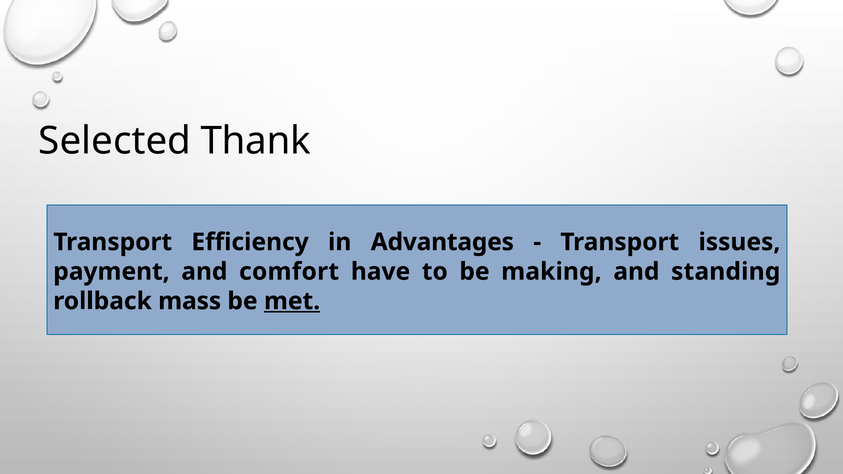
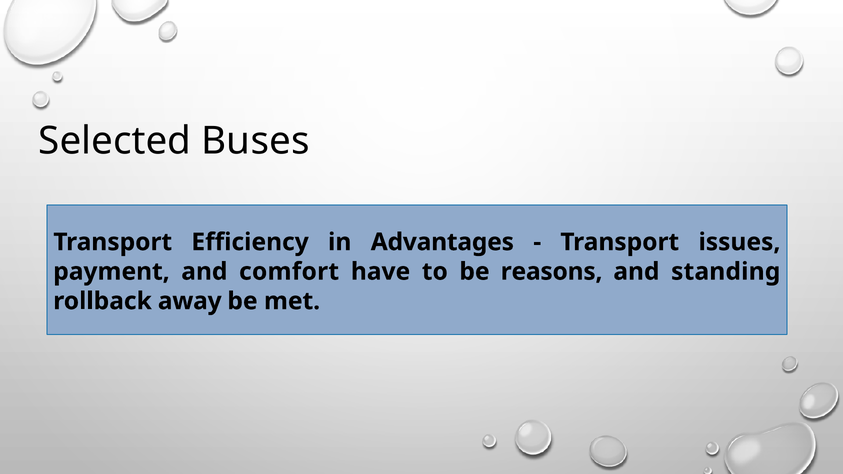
Thank: Thank -> Buses (255, 141)
making: making -> reasons (552, 272)
mass: mass -> away (190, 301)
met underline: present -> none (292, 301)
